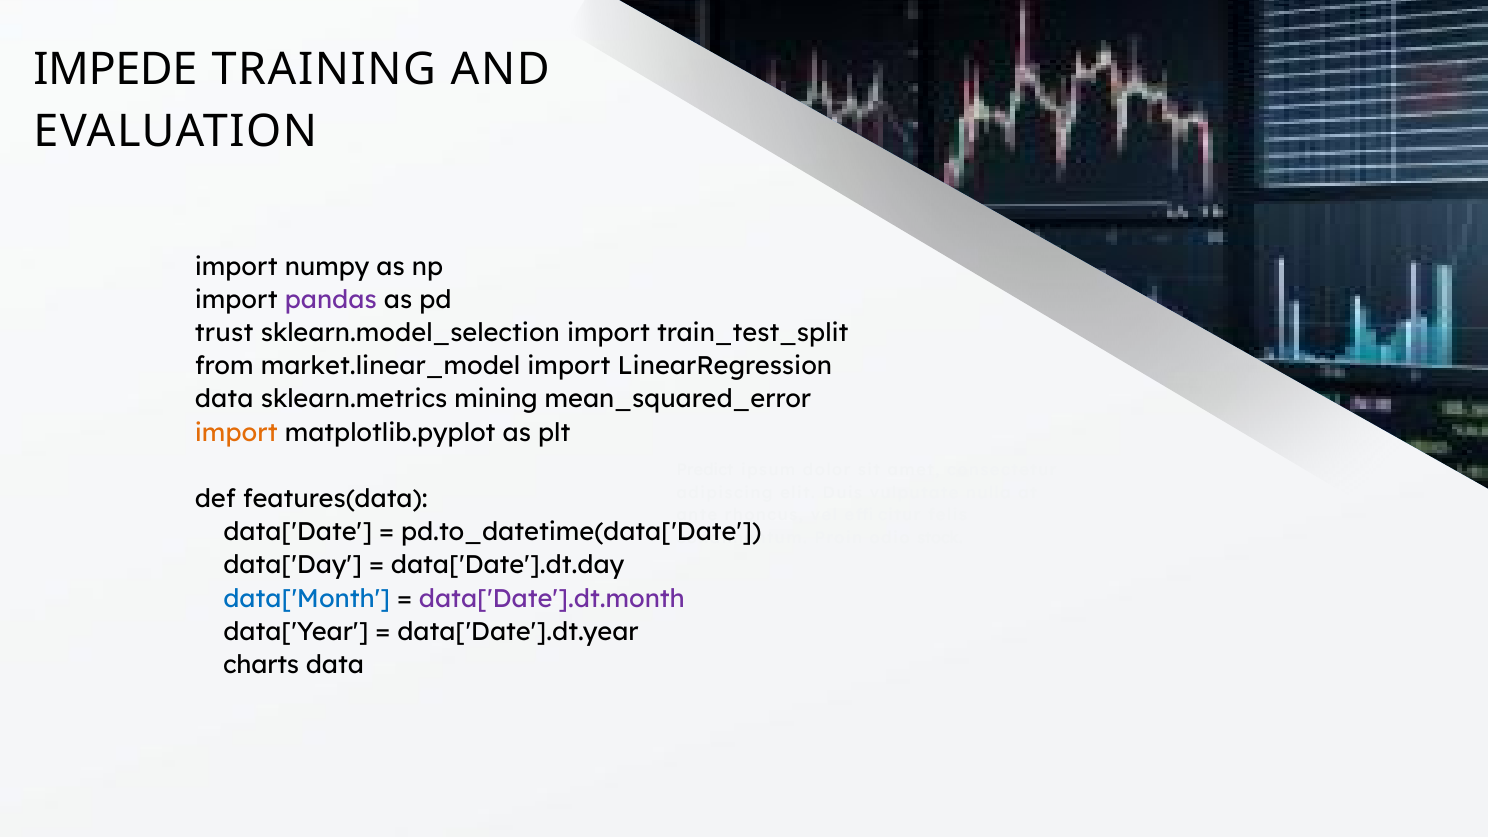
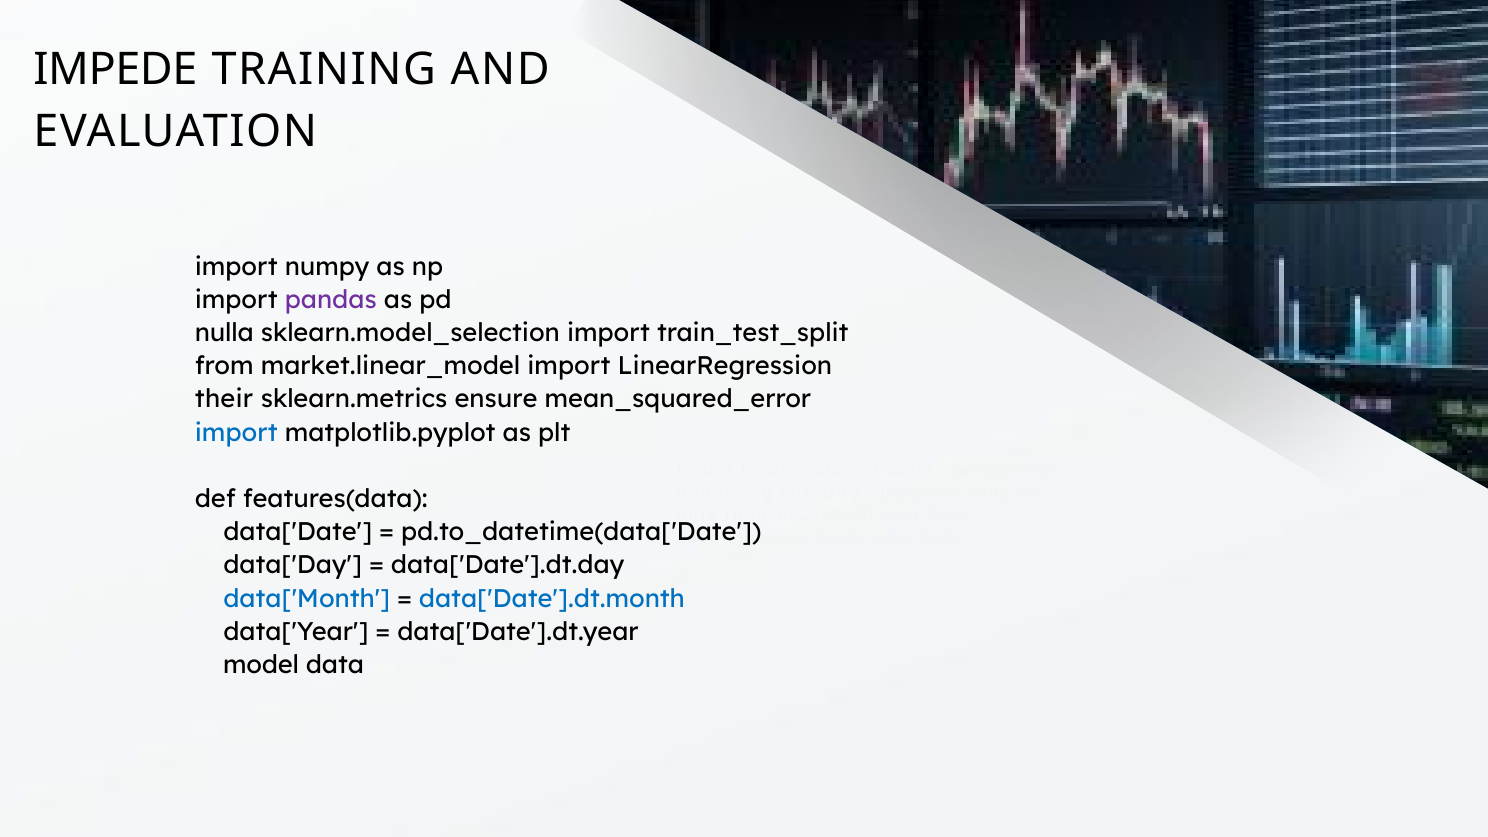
trust: trust -> nulla (224, 333)
data: data -> their (224, 400)
mining: mining -> ensure (496, 400)
import colour: orange -> blue (236, 433)
data['Date'].dt.month colour: purple -> blue (552, 599)
charts: charts -> model (261, 665)
